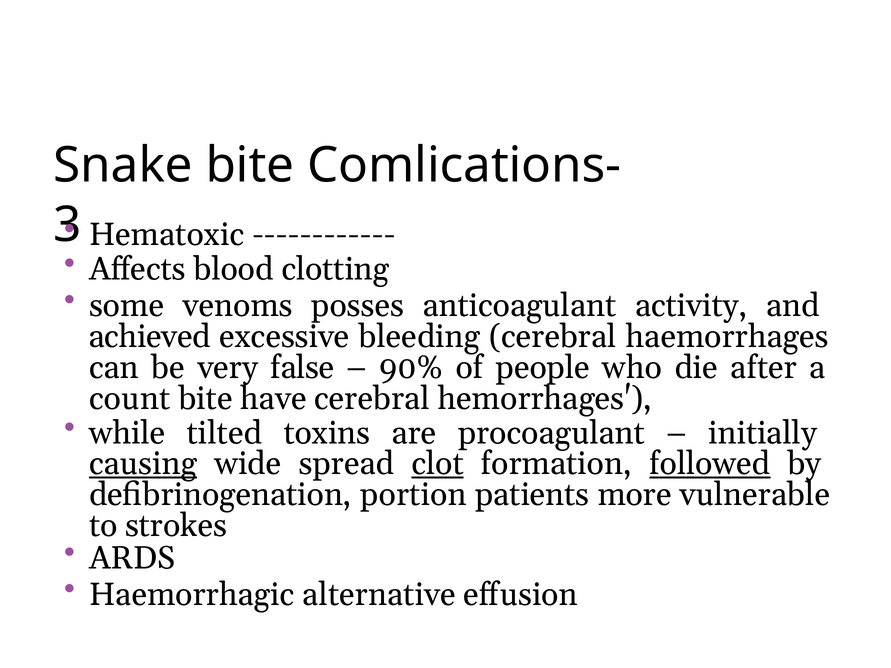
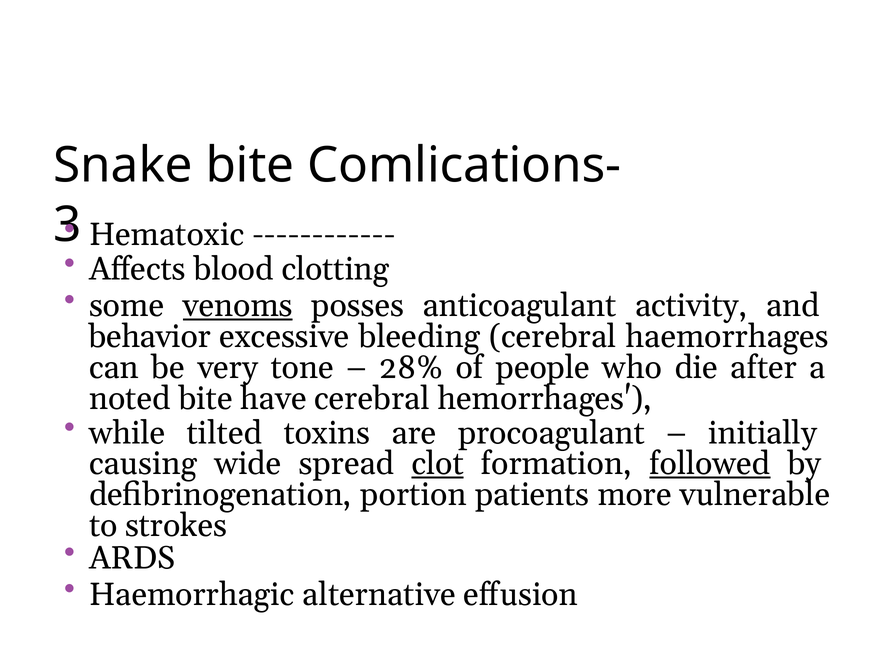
venoms underline: none -> present (238, 306)
achieved: achieved -> behavior (150, 337)
false: false -> tone (302, 368)
90%: 90% -> 28% (411, 368)
count: count -> noted (130, 399)
causing underline: present -> none (143, 464)
